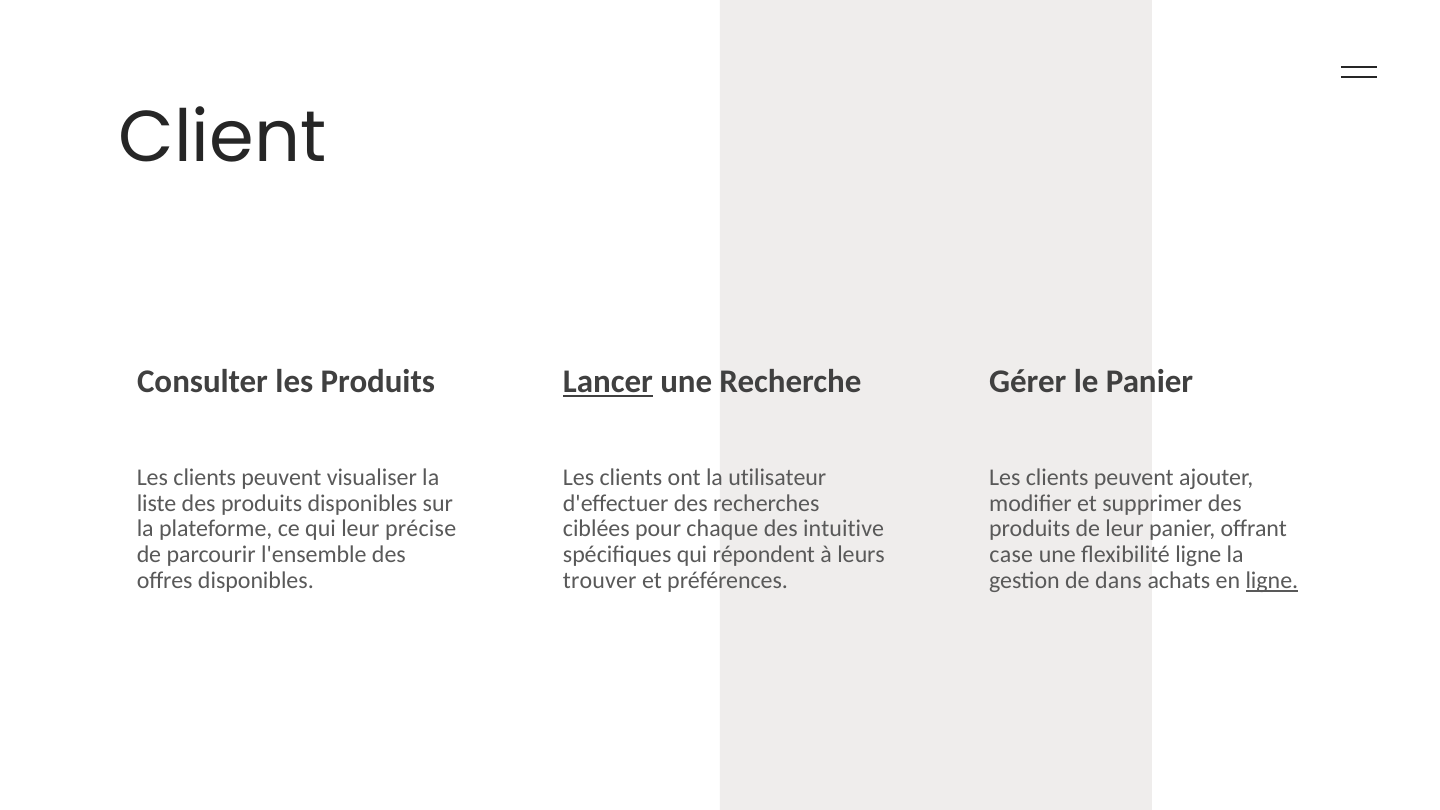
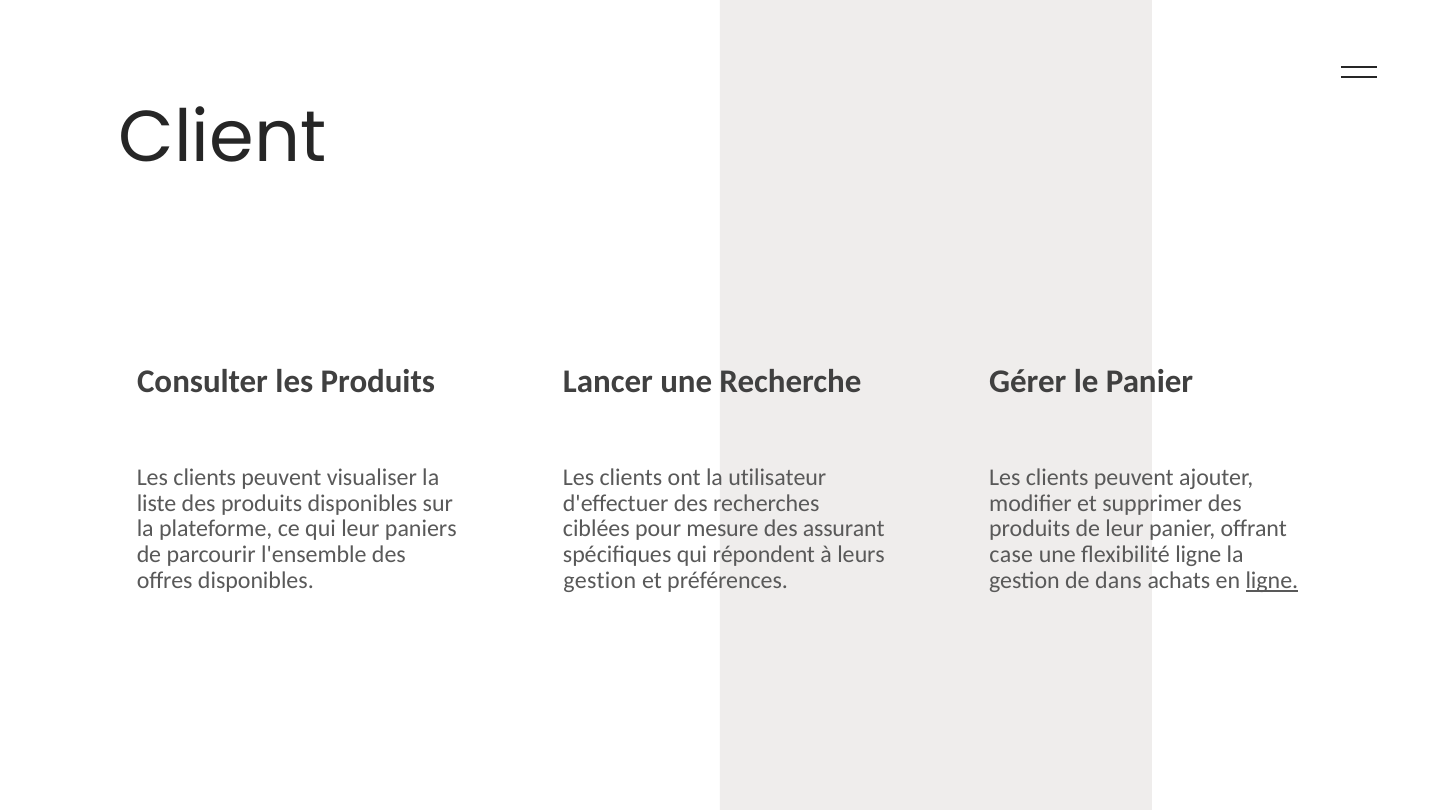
Lancer underline: present -> none (608, 382)
précise: précise -> paniers (421, 529)
chaque: chaque -> mesure (723, 529)
intuitive: intuitive -> assurant (844, 529)
trouver: trouver -> gestion (600, 581)
